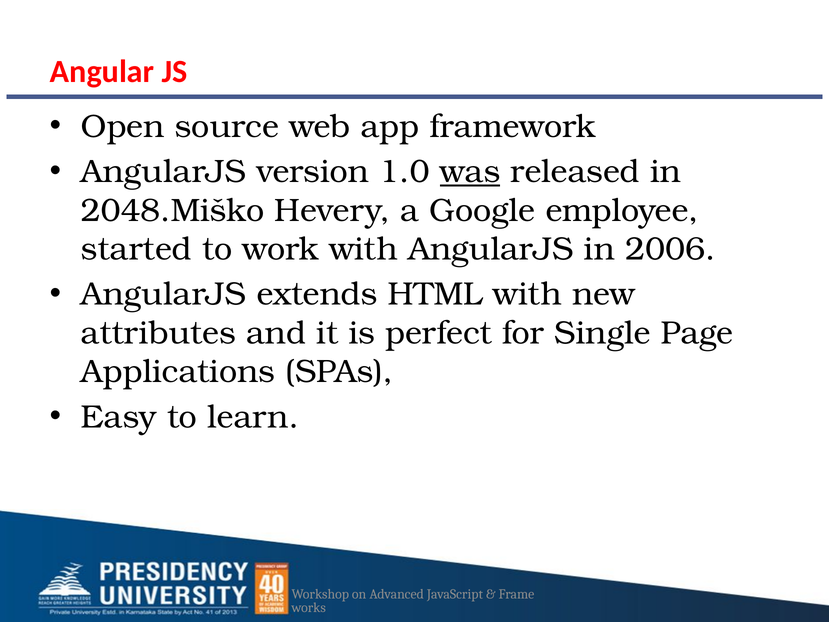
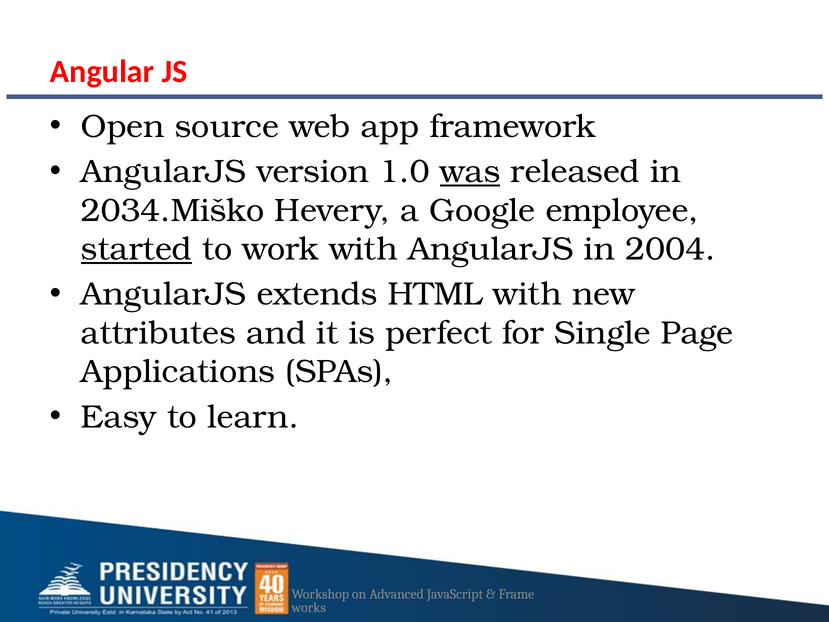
2048.Miško: 2048.Miško -> 2034.Miško (173, 210)
started underline: none -> present (136, 249)
2006: 2006 -> 2004 (670, 249)
